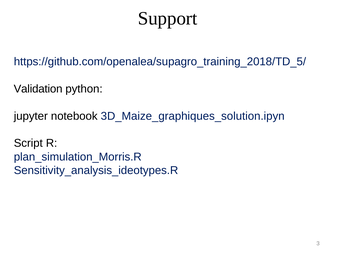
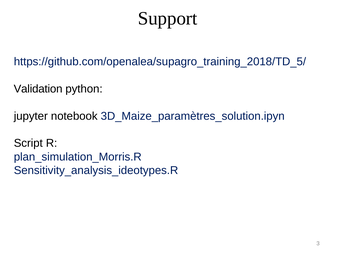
3D_Maize_graphiques_solution.ipyn: 3D_Maize_graphiques_solution.ipyn -> 3D_Maize_paramètres_solution.ipyn (193, 116)
